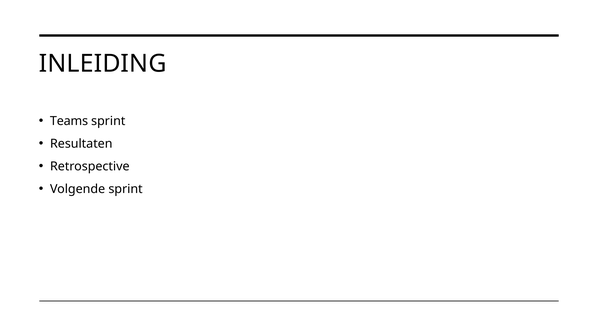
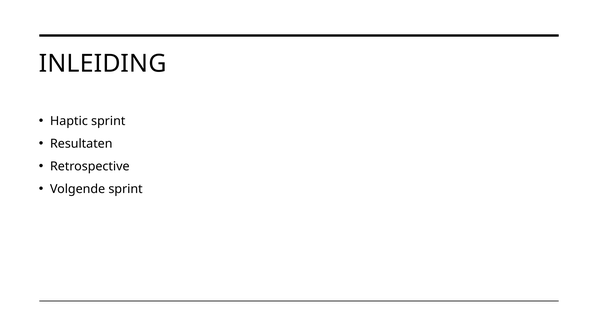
Teams: Teams -> Haptic (69, 121)
